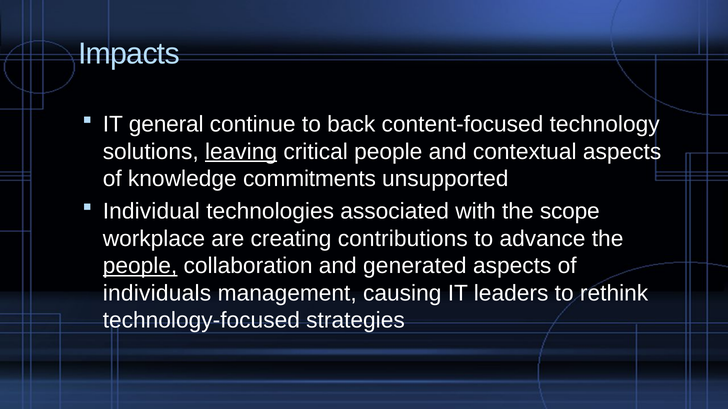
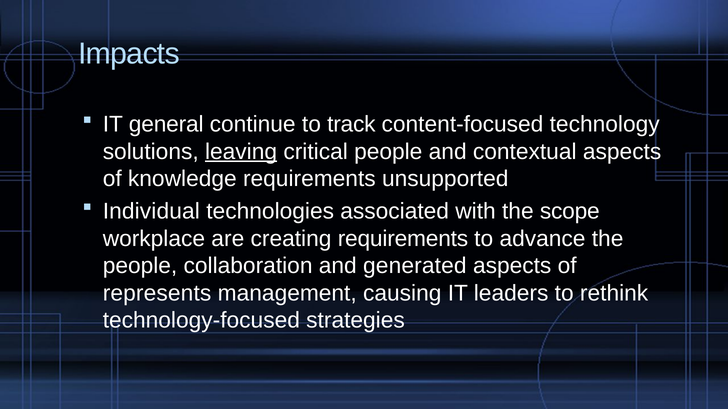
back: back -> track (351, 124)
knowledge commitments: commitments -> requirements (309, 179)
creating contributions: contributions -> requirements (403, 239)
people underline: present -> none (140, 266)
individuals: individuals -> represents (157, 294)
